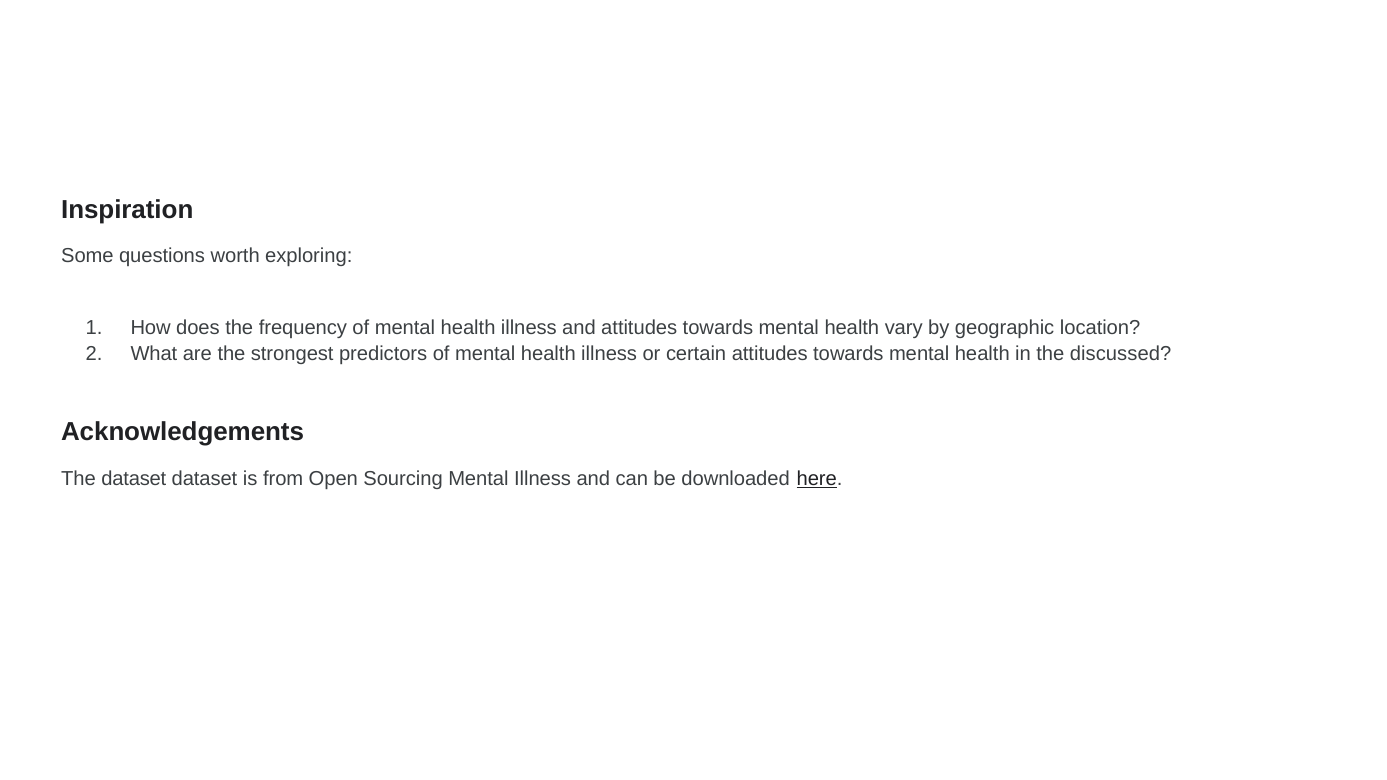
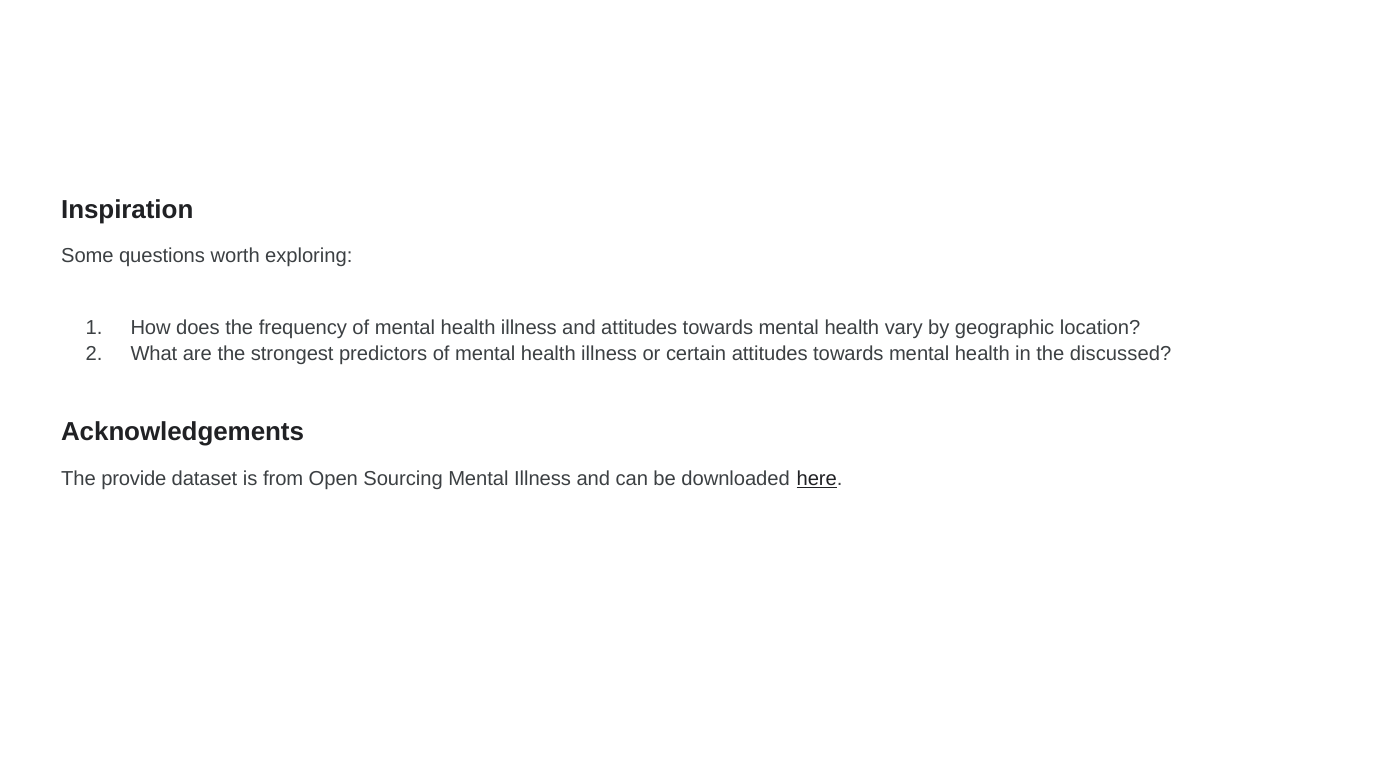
The dataset: dataset -> provide (134, 479)
